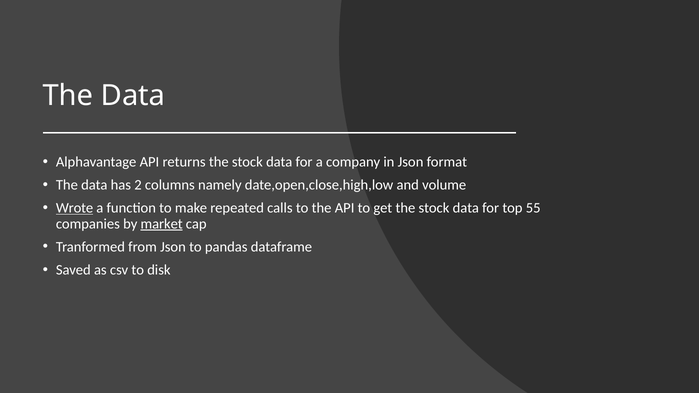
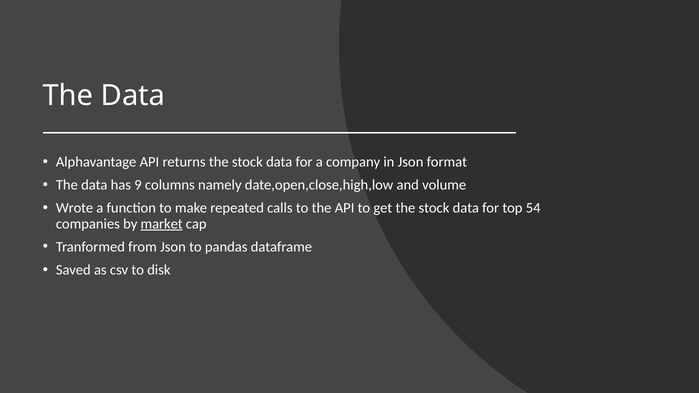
2: 2 -> 9 (138, 185)
Wrote underline: present -> none (75, 208)
55: 55 -> 54 (533, 208)
